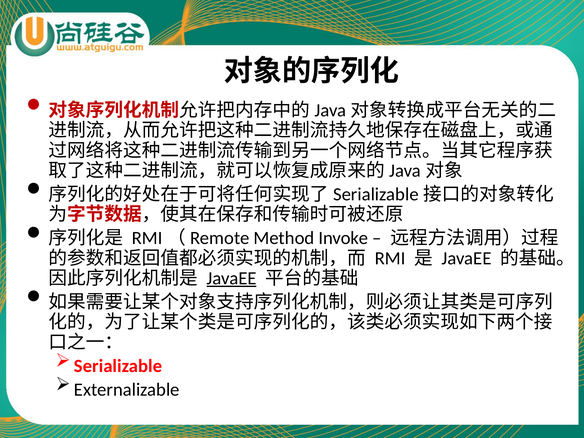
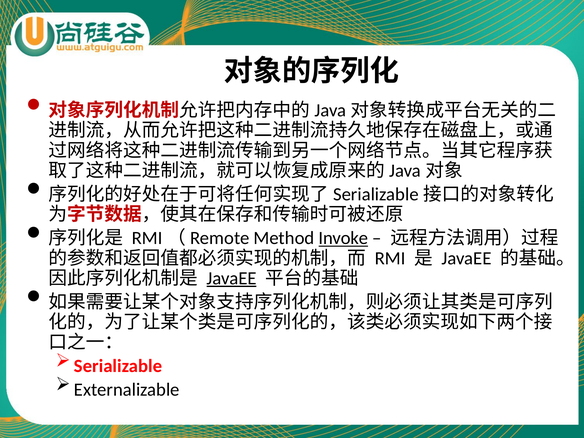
Invoke underline: none -> present (343, 238)
